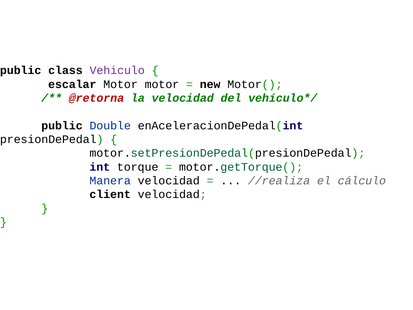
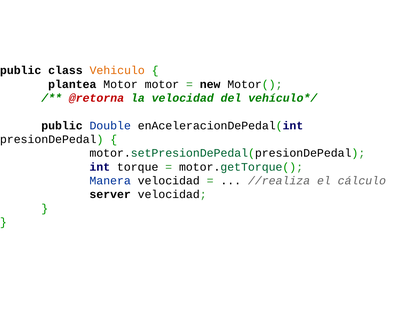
Vehiculo colour: purple -> orange (117, 70)
escalar: escalar -> plantea (72, 84)
client: client -> server (110, 194)
